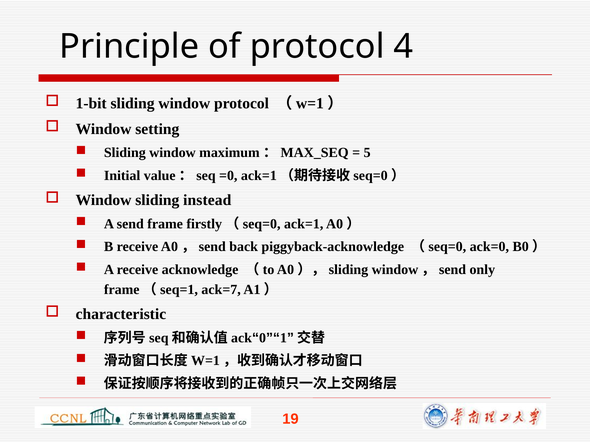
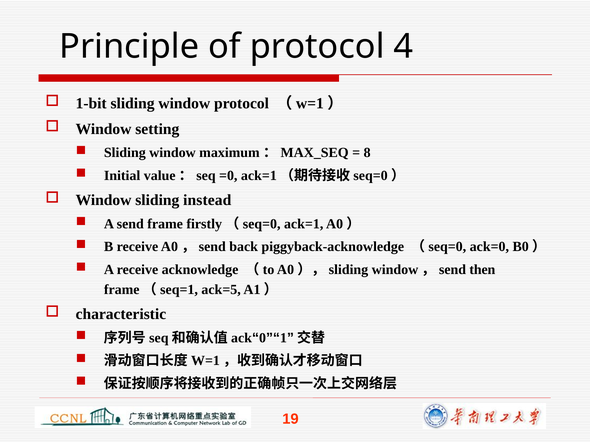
5: 5 -> 8 (367, 153)
only: only -> then (482, 270)
ack=7: ack=7 -> ack=5 (221, 290)
